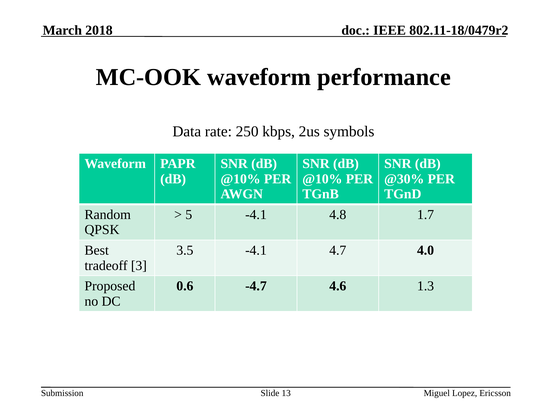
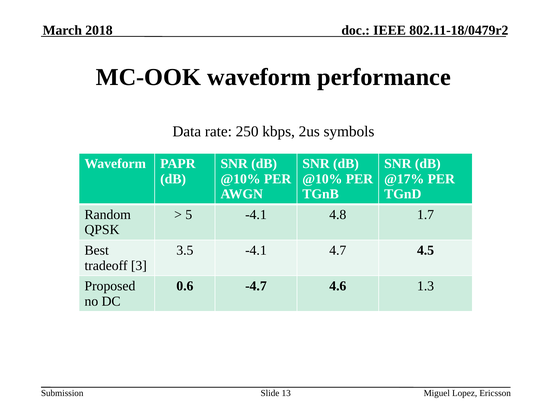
@30%: @30% -> @17% (404, 179)
4.0: 4.0 -> 4.5 (426, 251)
